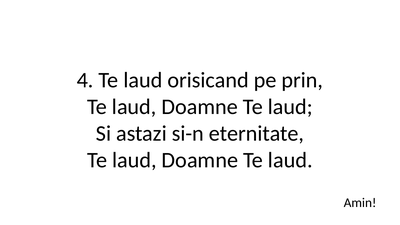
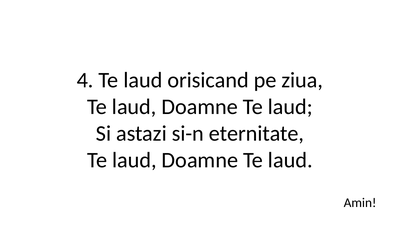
prin: prin -> ziua (302, 80)
